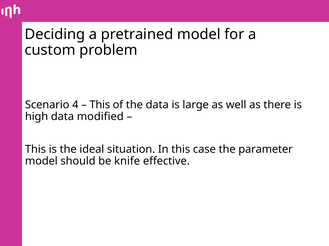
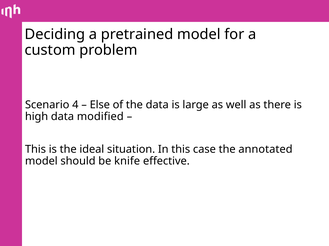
This: This -> Else (100, 105)
parameter: parameter -> annotated (265, 150)
